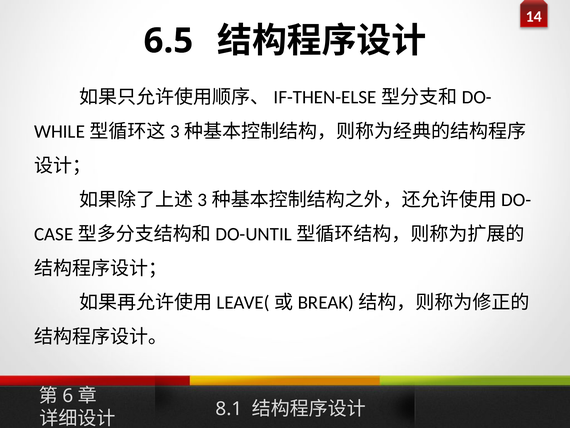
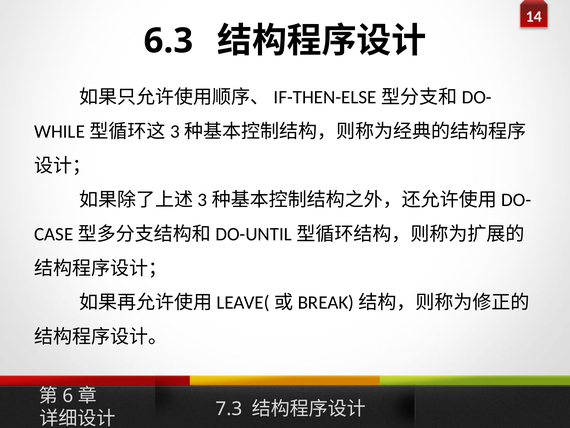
6.5: 6.5 -> 6.3 (168, 41)
8.1: 8.1 -> 7.3 (229, 408)
